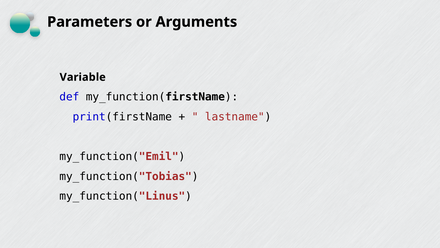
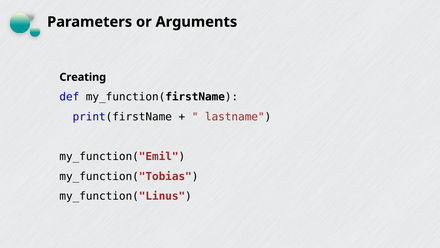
Variable: Variable -> Creating (83, 77)
